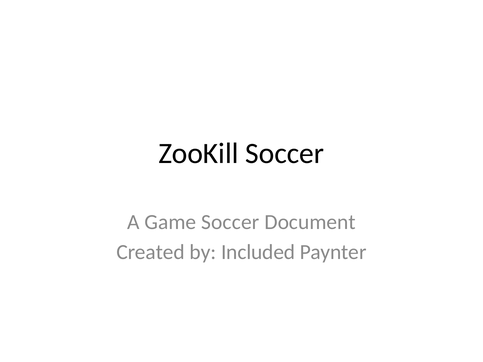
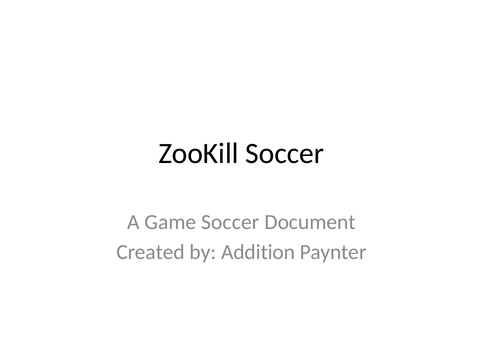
Included: Included -> Addition (258, 252)
